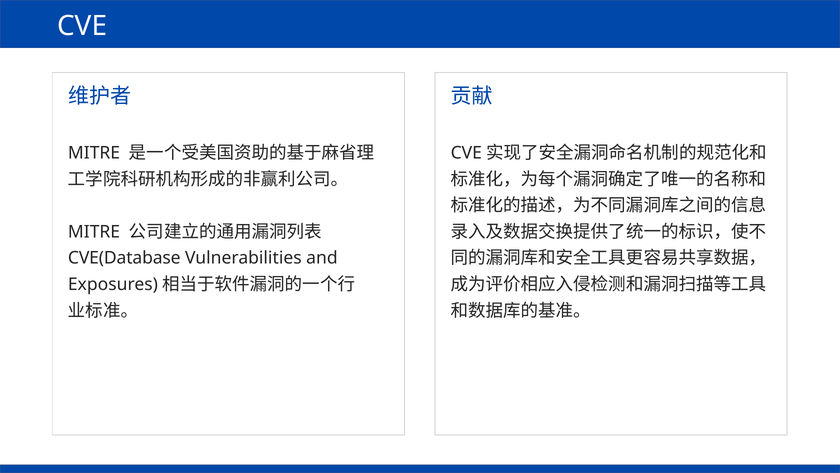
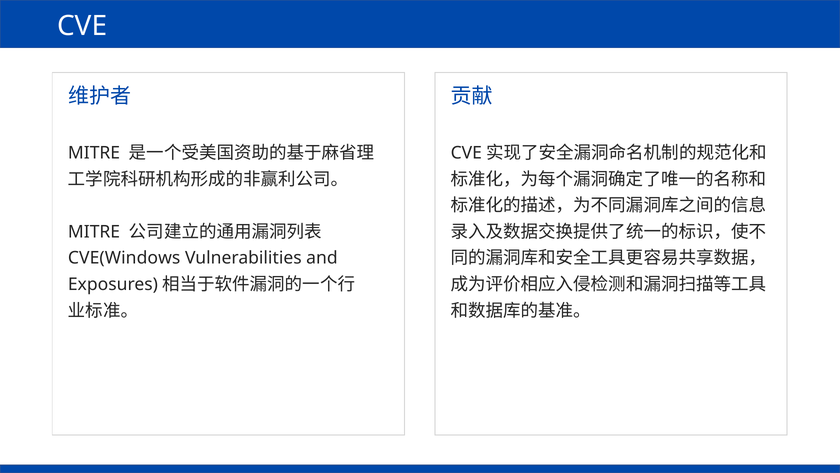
CVE(Database: CVE(Database -> CVE(Windows (124, 258)
